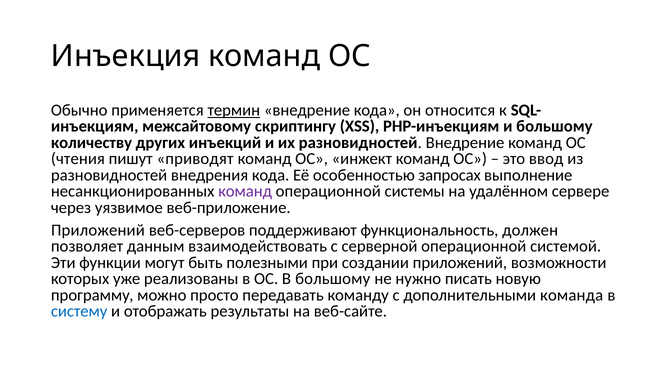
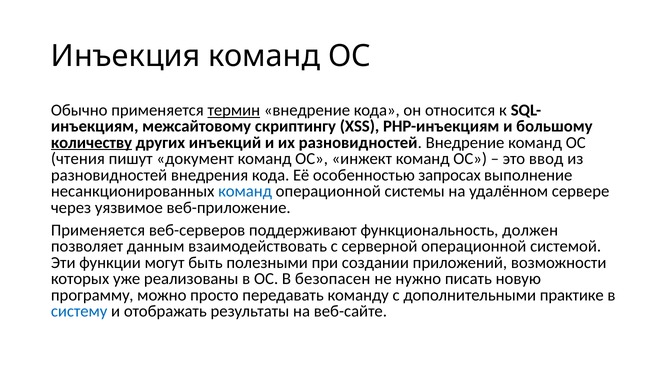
количеству underline: none -> present (91, 142)
приводят: приводят -> документ (195, 159)
команд colour: purple -> blue (245, 191)
Приложений: Приложений -> Применяется (98, 230)
В большому: большому -> безопасен (333, 279)
команда: команда -> практике (572, 295)
